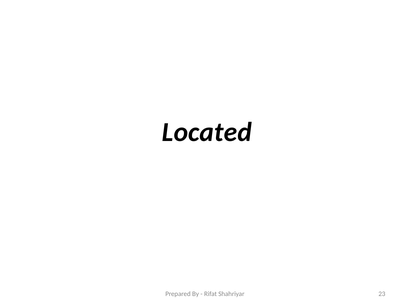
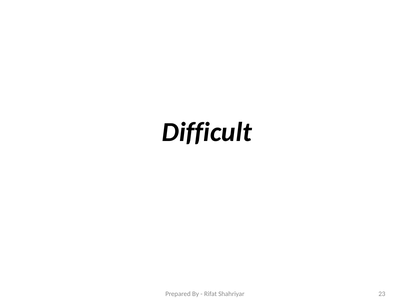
Located: Located -> Difficult (207, 132)
